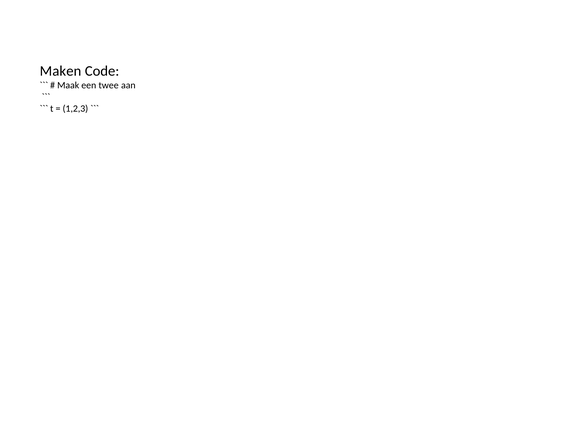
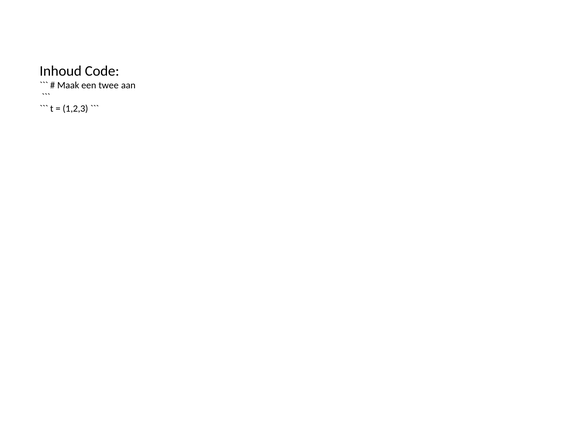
Maken: Maken -> Inhoud (61, 71)
